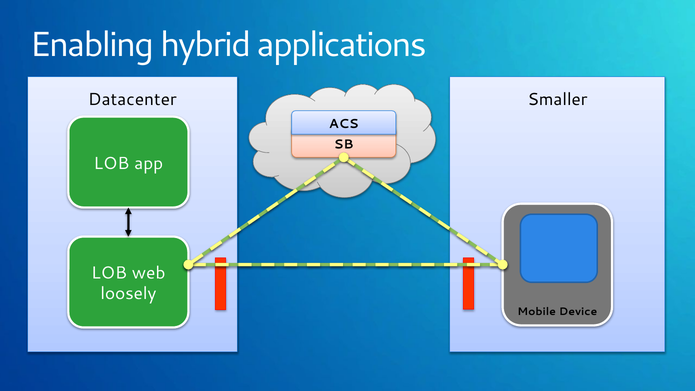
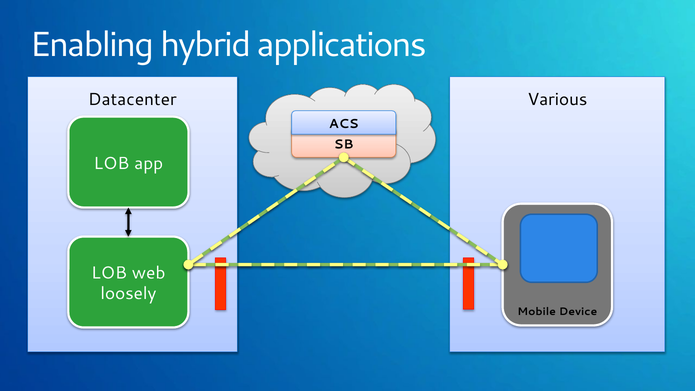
Smaller: Smaller -> Various (557, 99)
